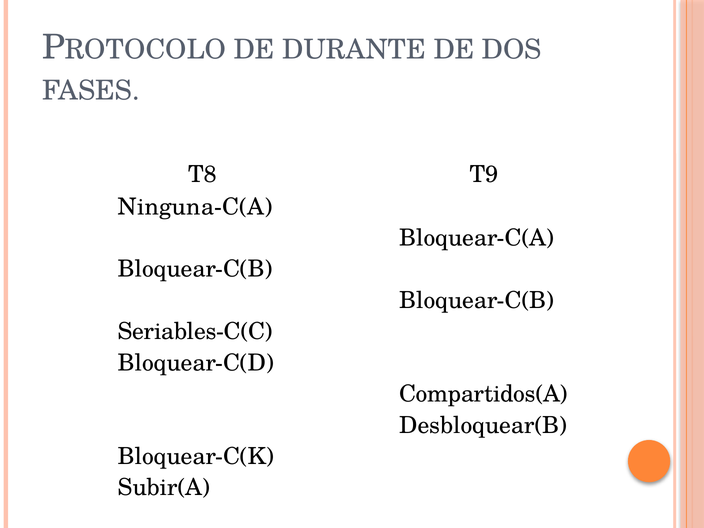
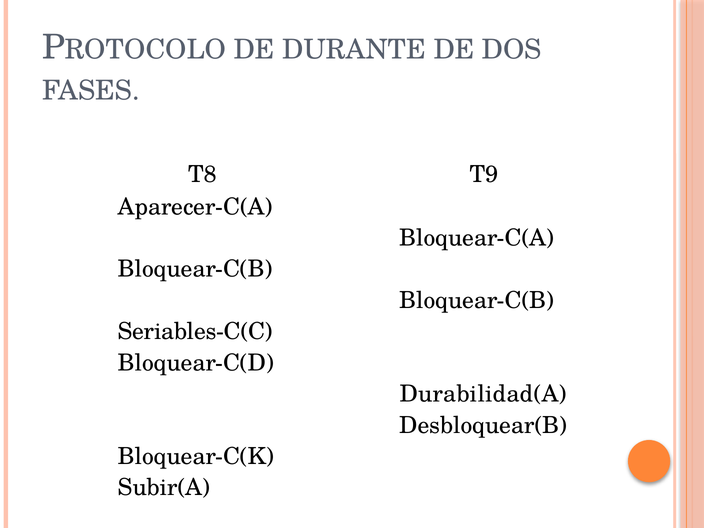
Ninguna-C(A: Ninguna-C(A -> Aparecer-C(A (195, 207)
Compartidos(A: Compartidos(A -> Durabilidad(A (483, 394)
